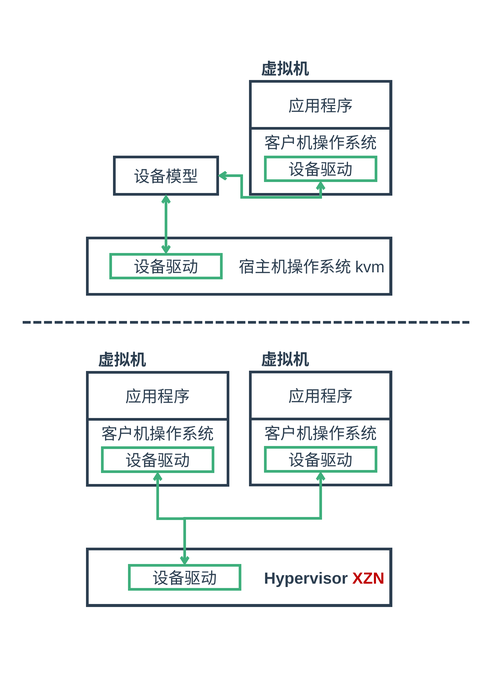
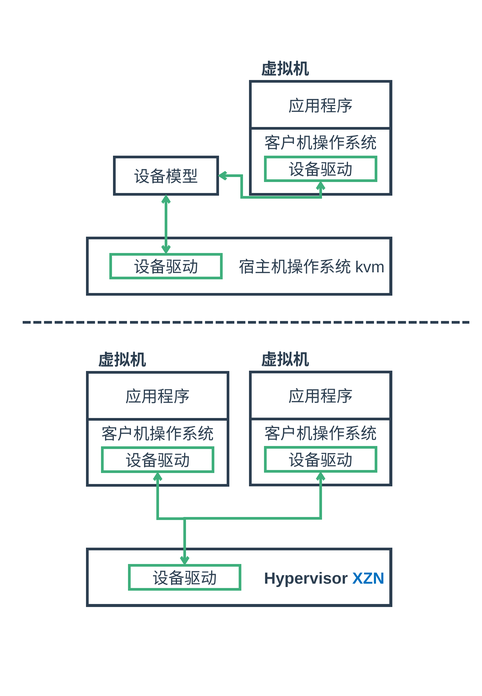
XZN colour: red -> blue (368, 578)
